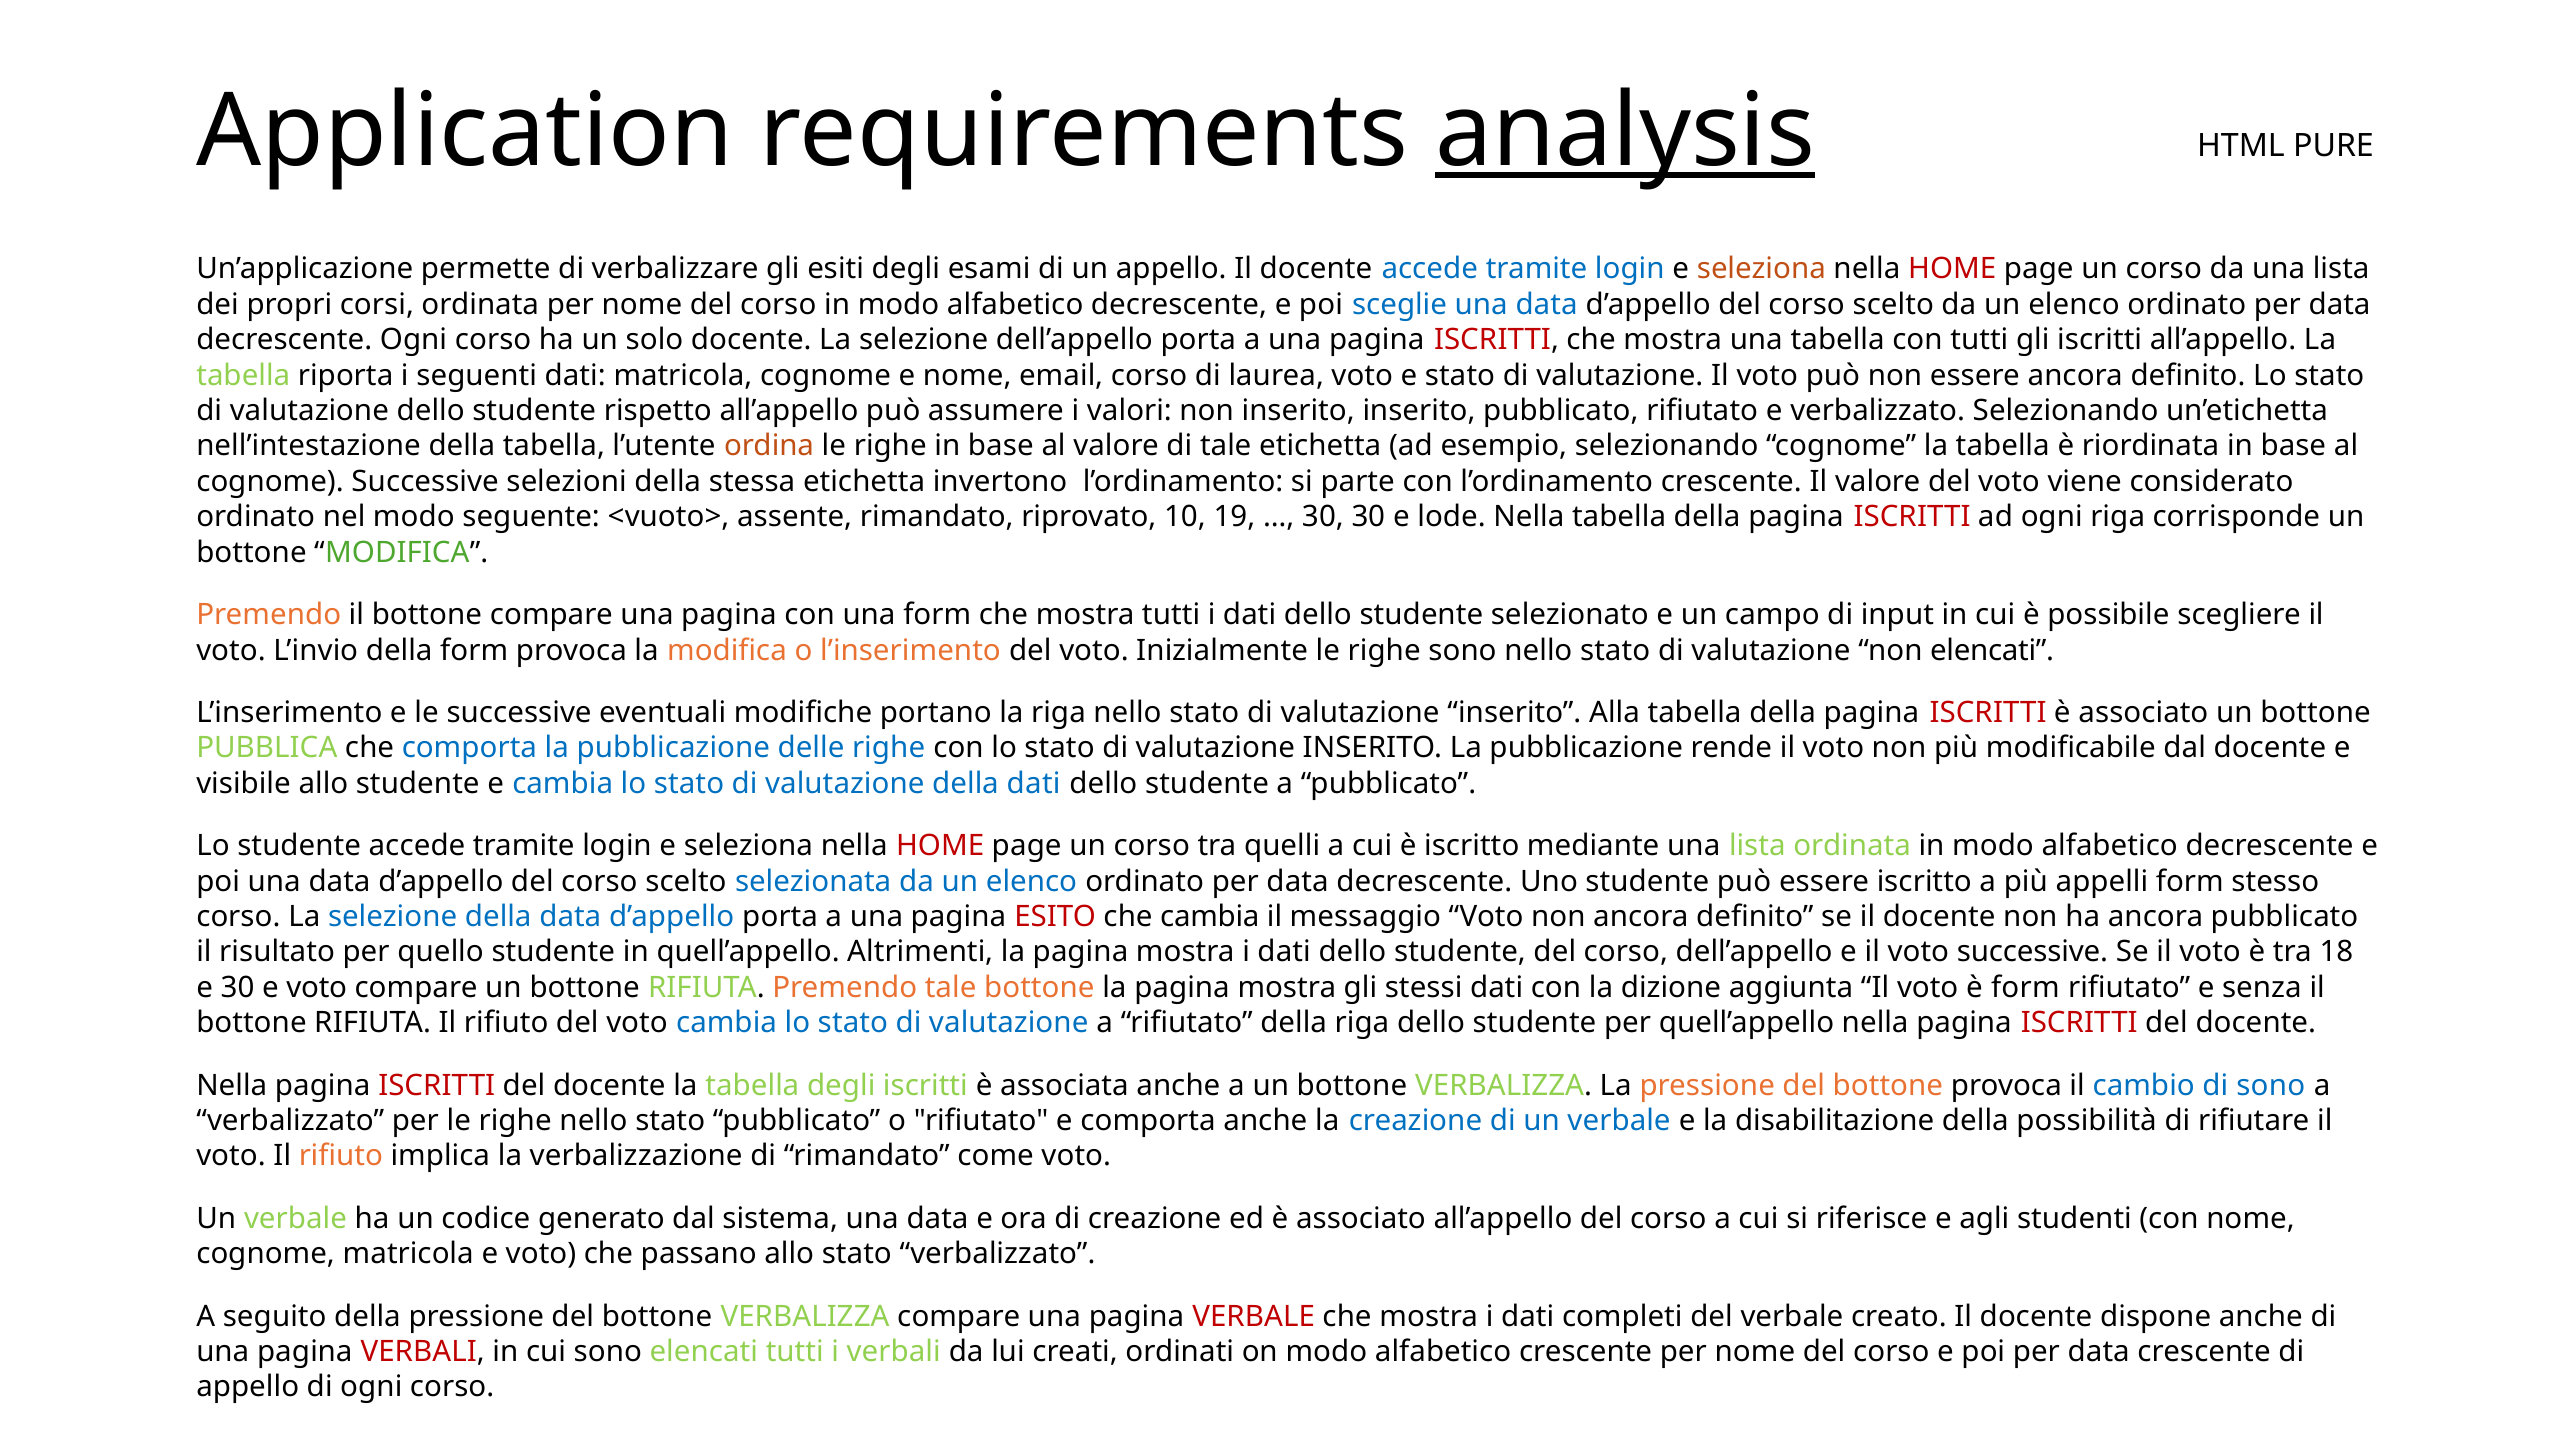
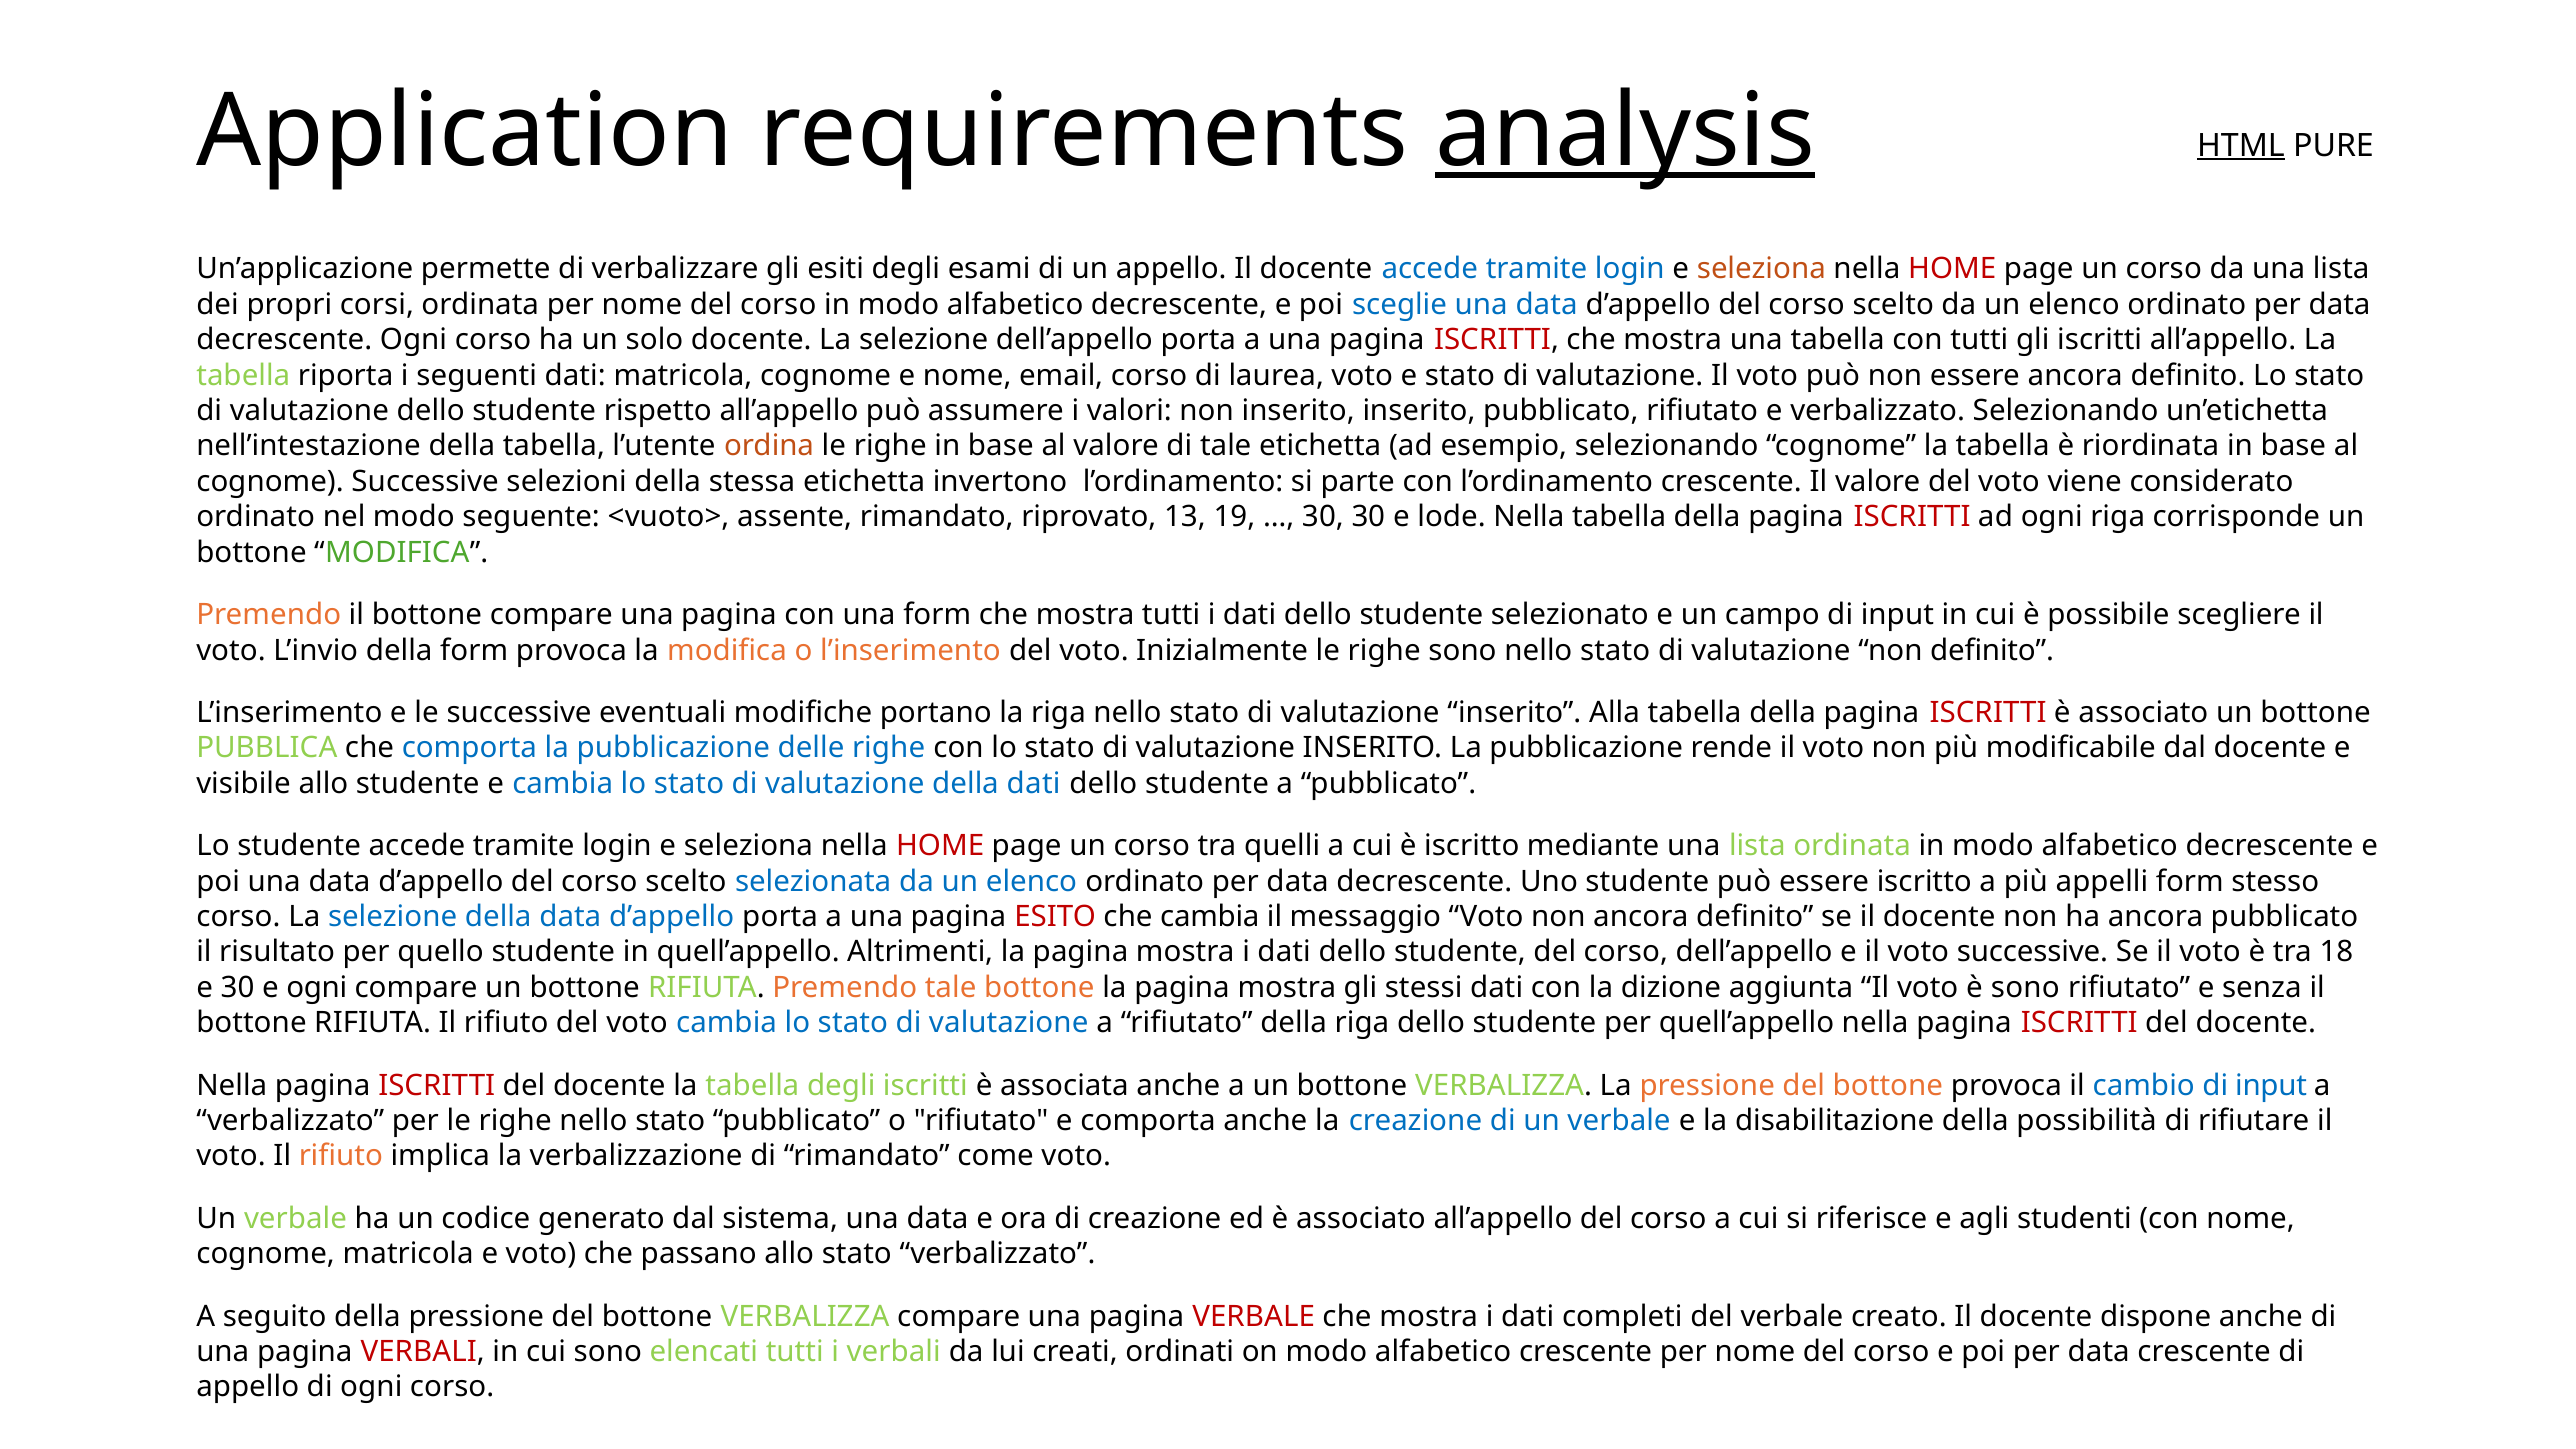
HTML underline: none -> present (2241, 145)
10: 10 -> 13 (1185, 517)
non elencati: elencati -> definito (1992, 650)
30 e voto: voto -> ogni (317, 988)
è form: form -> sono (2025, 988)
cambio di sono: sono -> input (2271, 1085)
